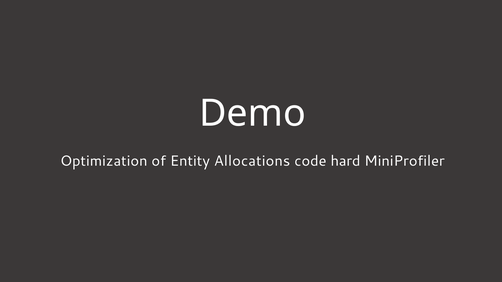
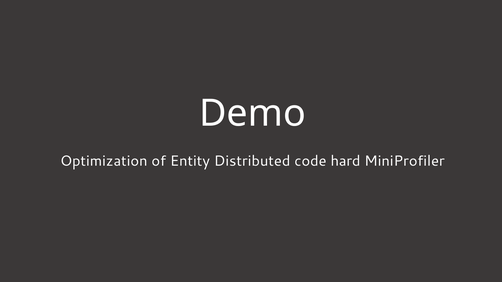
Allocations: Allocations -> Distributed (252, 161)
